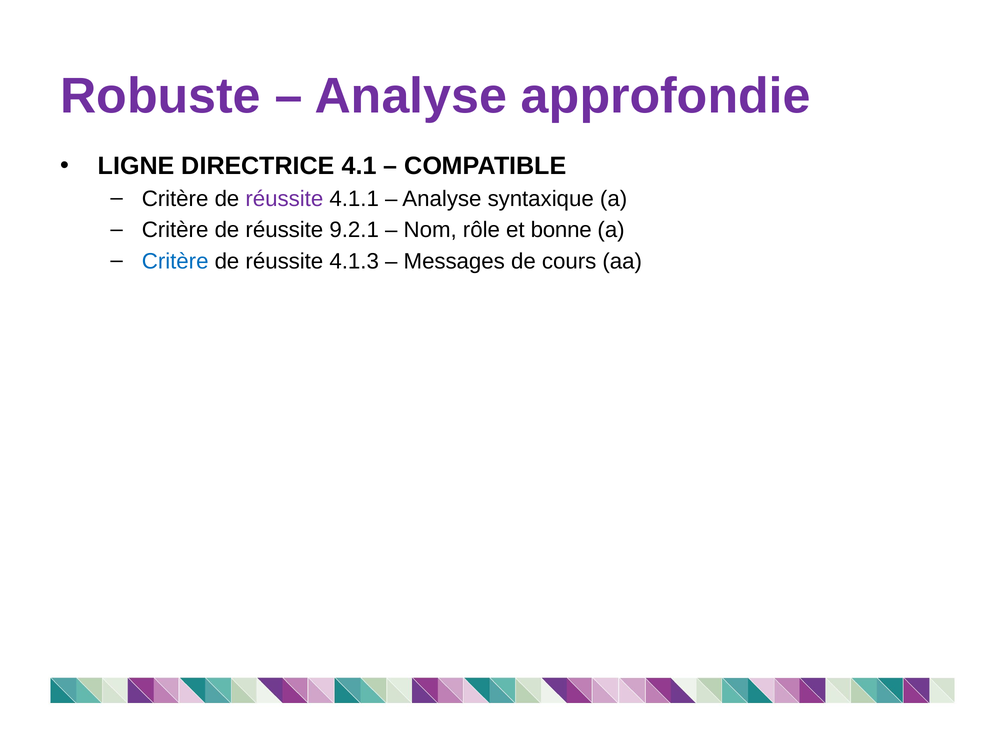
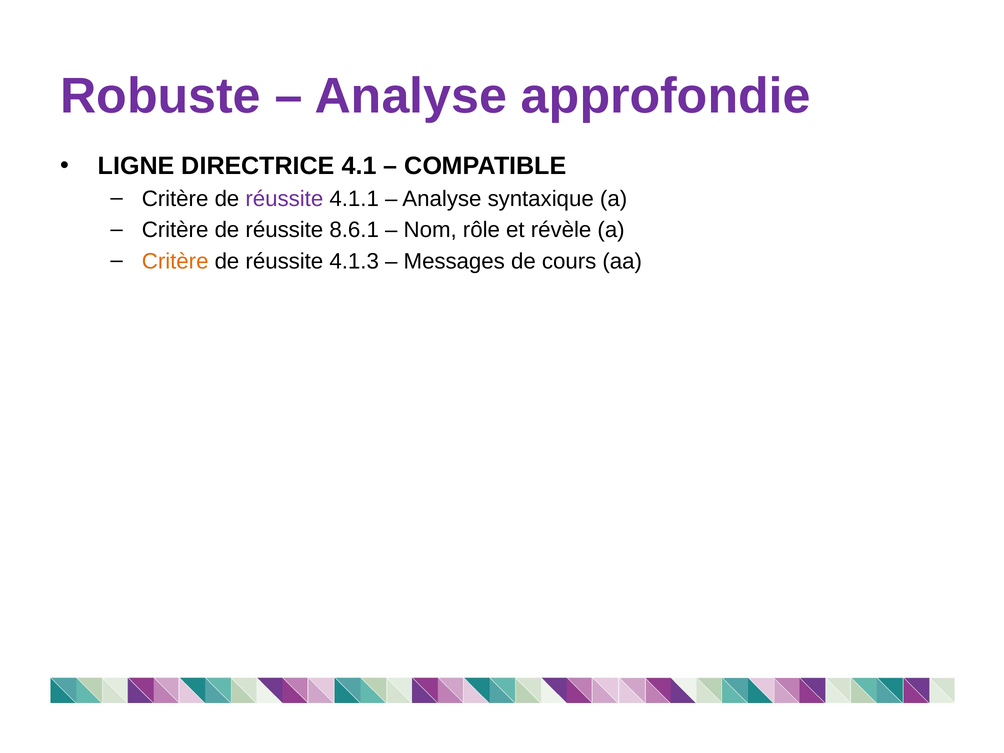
9.2.1: 9.2.1 -> 8.6.1 (354, 230)
bonne: bonne -> révèle (561, 230)
Critère colour: blue -> orange (175, 261)
